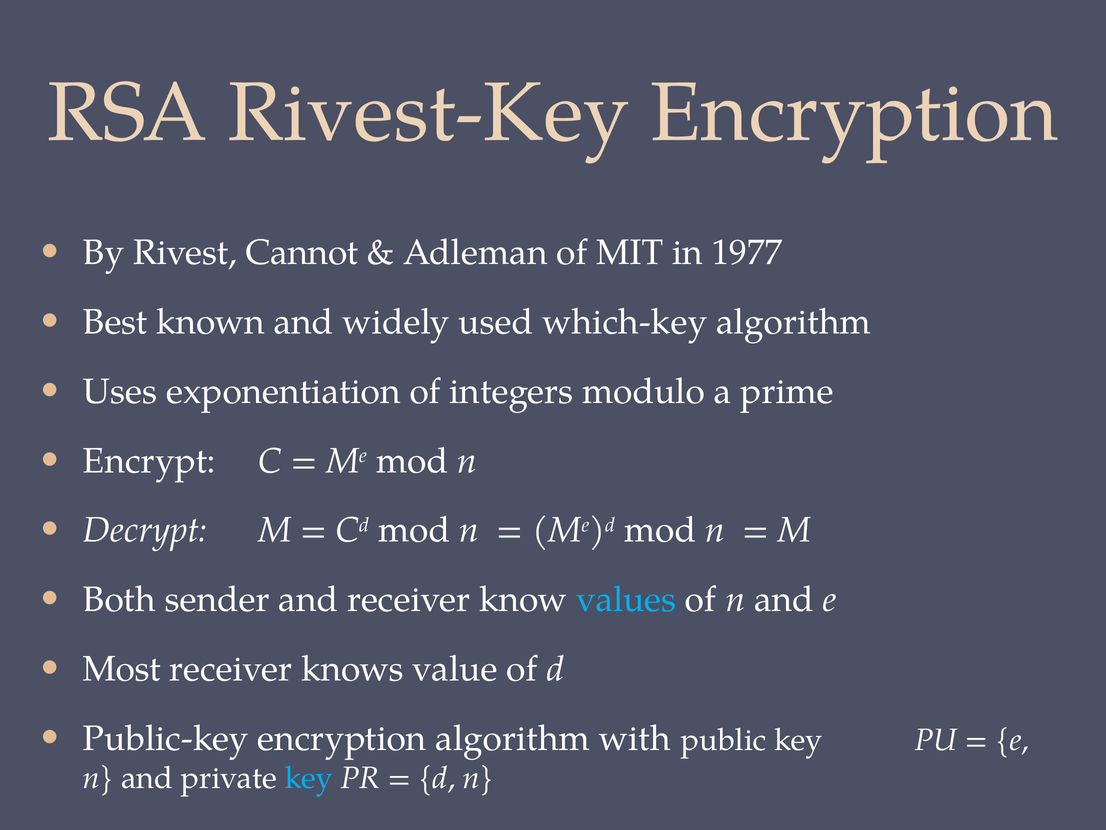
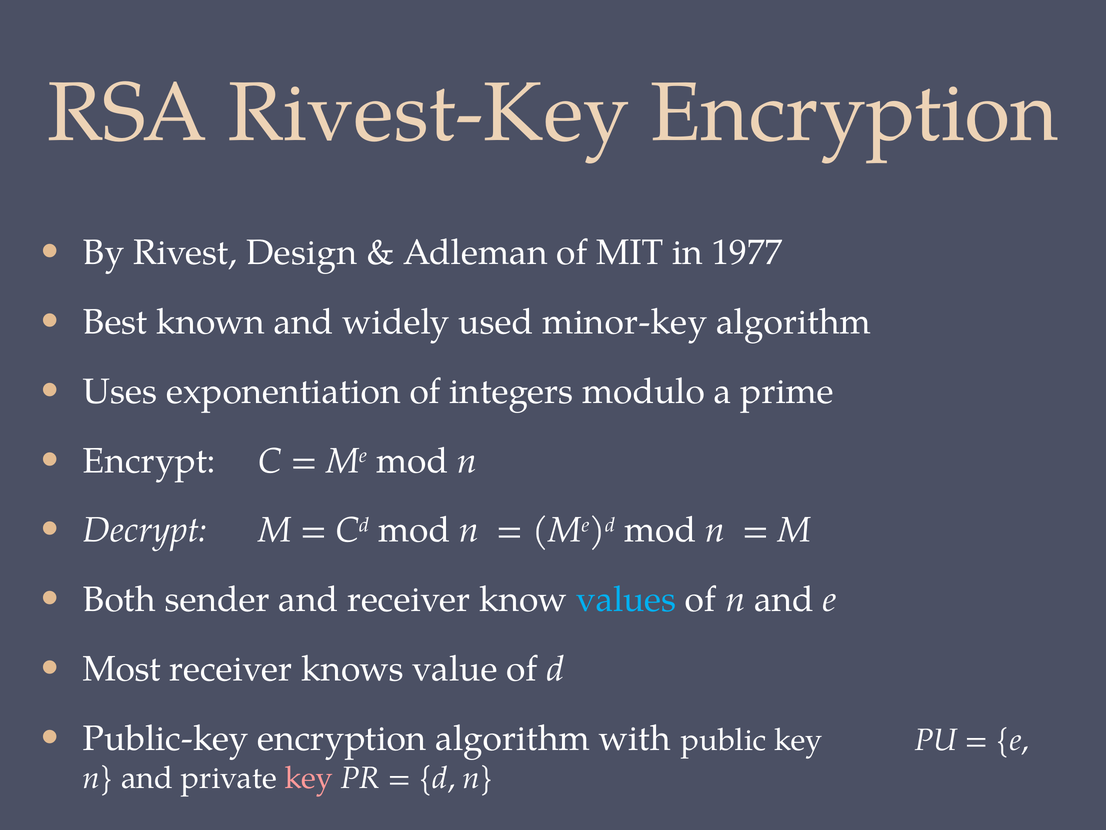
Cannot: Cannot -> Design (302, 252)
which-key: which-key -> minor-key (625, 322)
key colour: light blue -> pink (309, 778)
